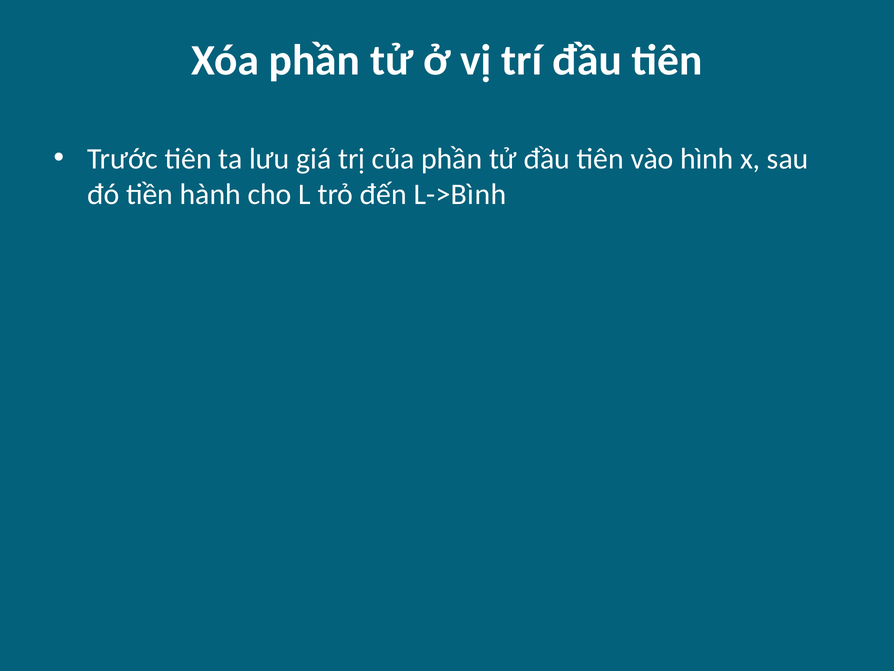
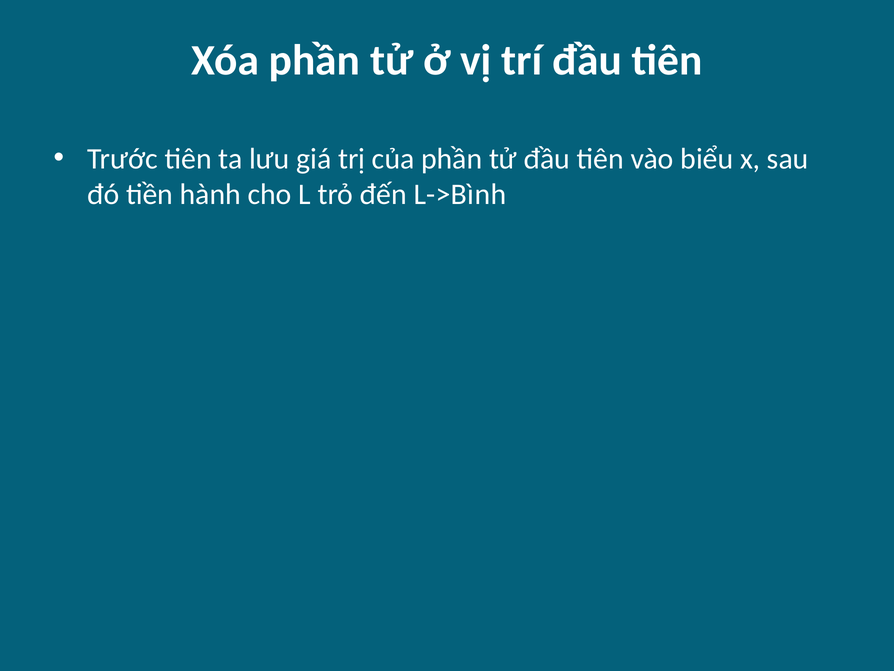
hình: hình -> biểu (707, 159)
